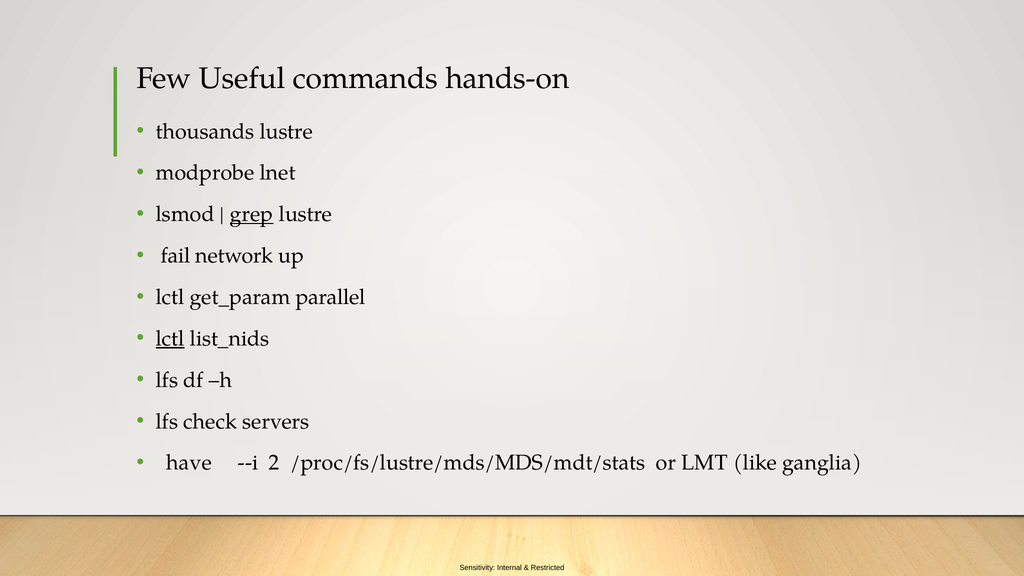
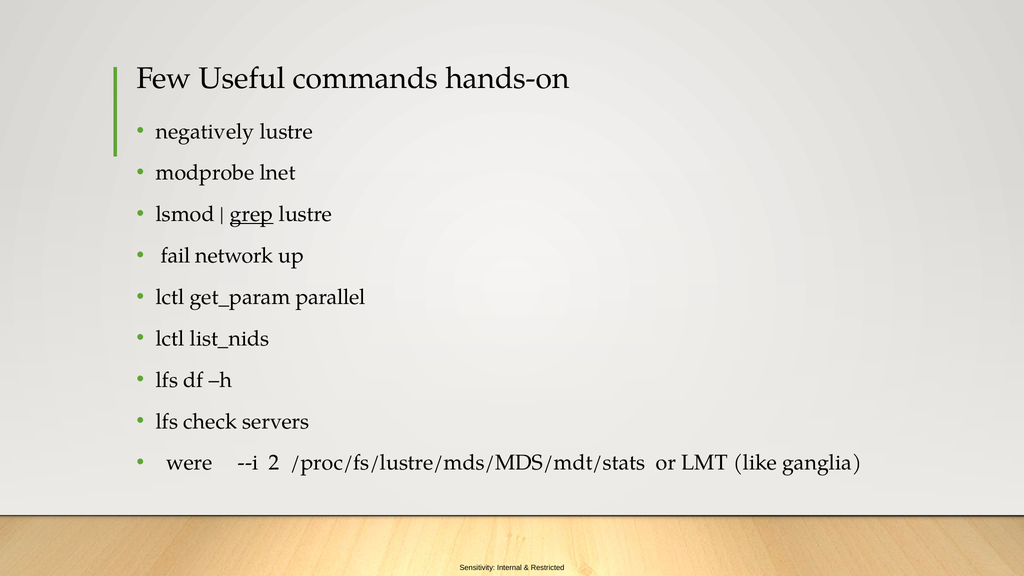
thousands: thousands -> negatively (205, 131)
lctl underline: present -> none (170, 339)
have: have -> were (189, 463)
